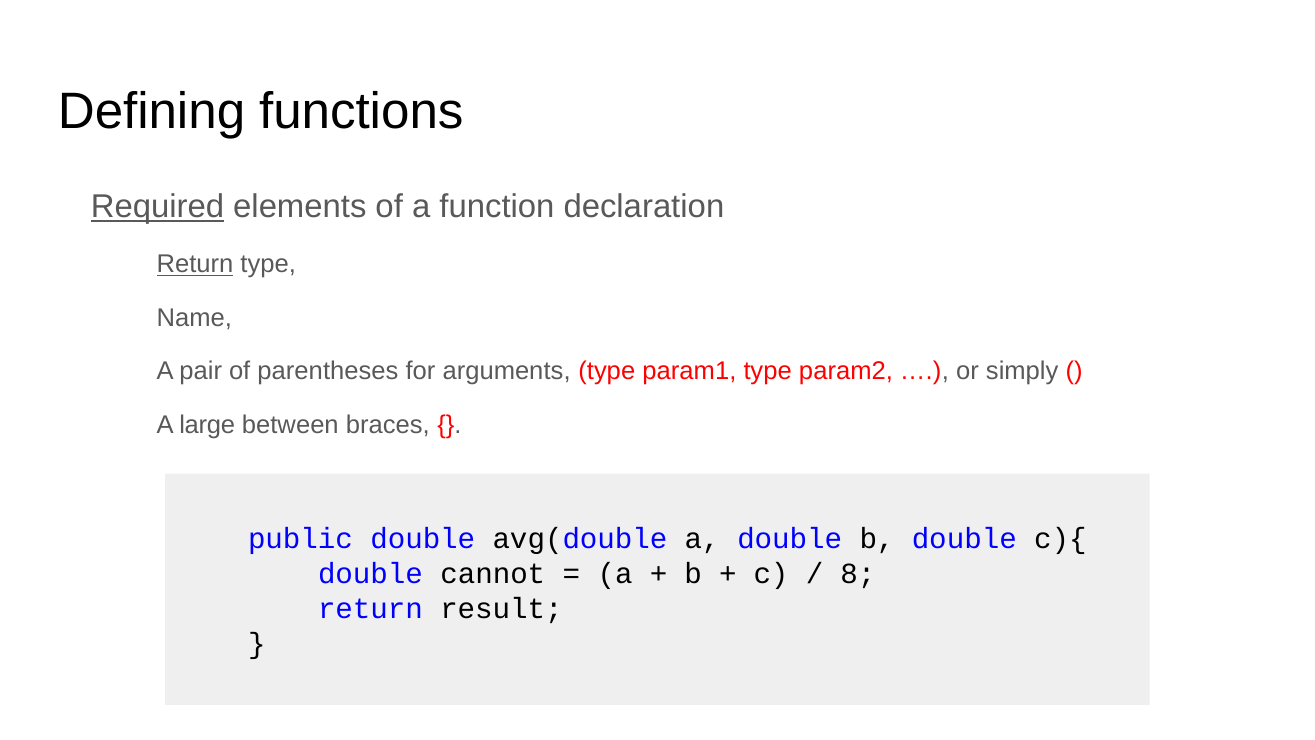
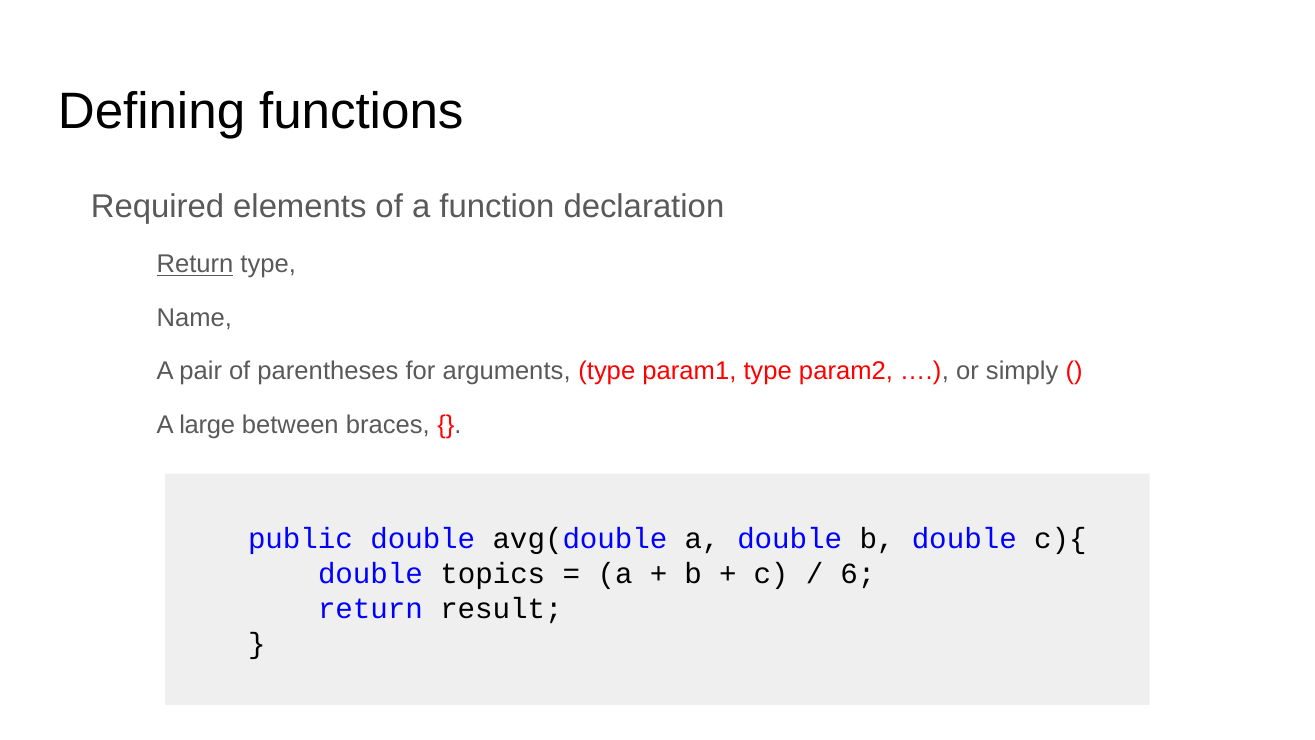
Required underline: present -> none (158, 207)
cannot: cannot -> topics (493, 573)
8: 8 -> 6 (858, 573)
